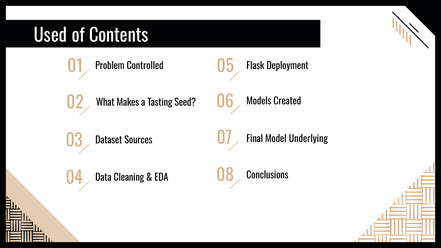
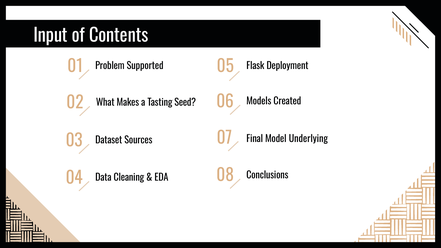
Used: Used -> Input (51, 36)
Controlled: Controlled -> Supported (145, 66)
